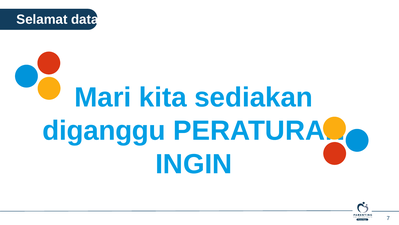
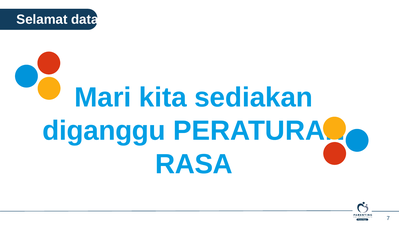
INGIN: INGIN -> RASA (194, 164)
